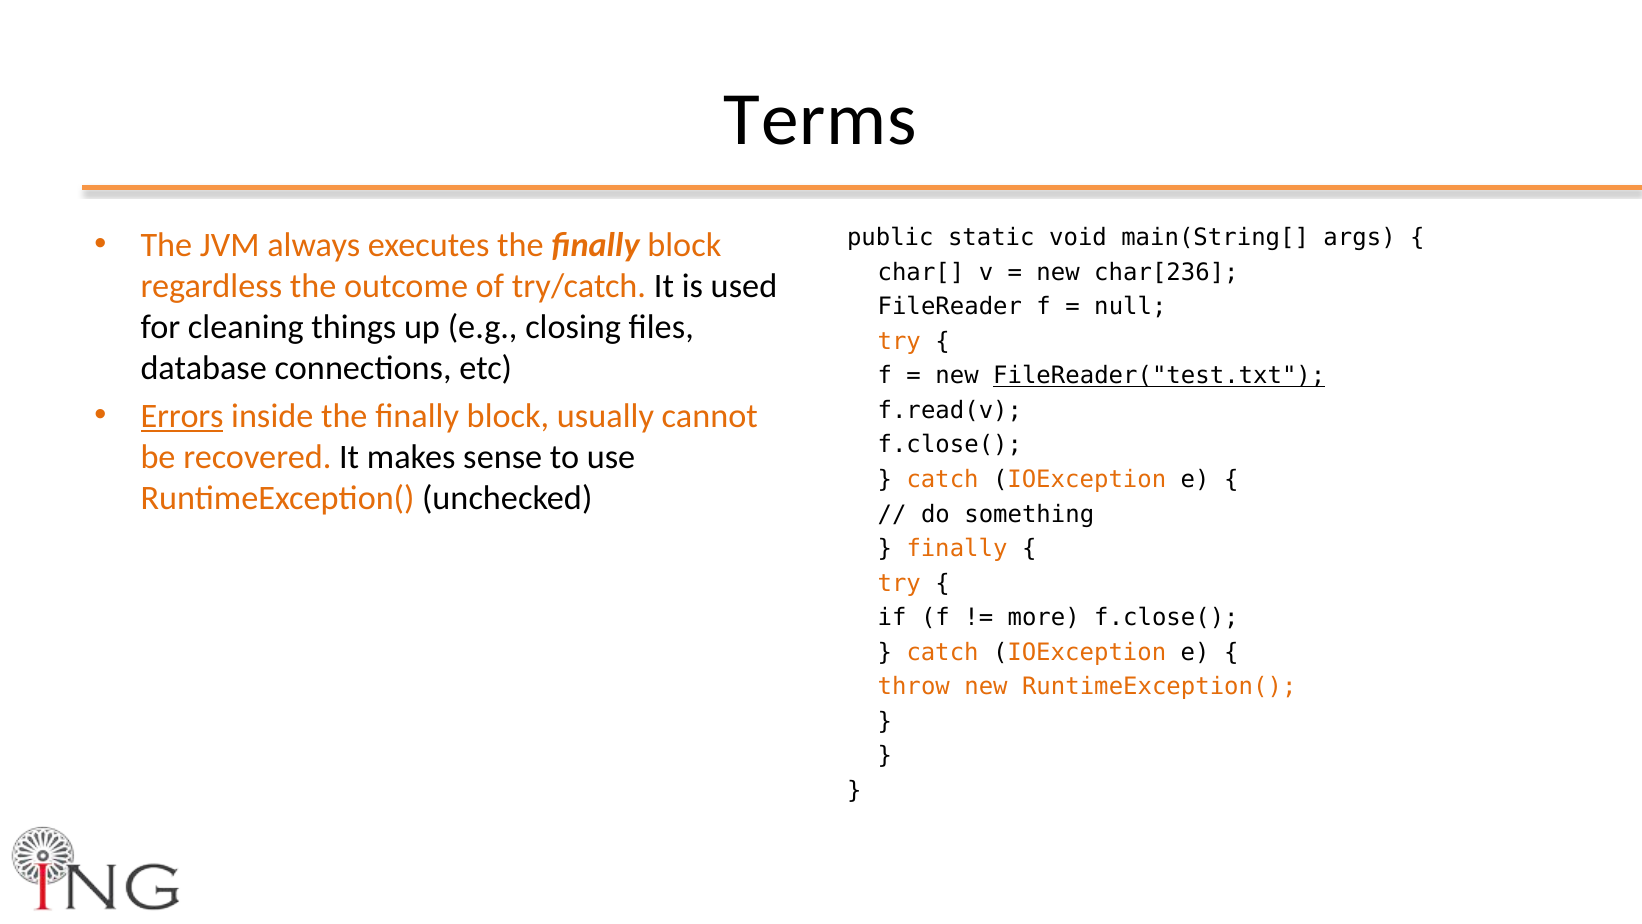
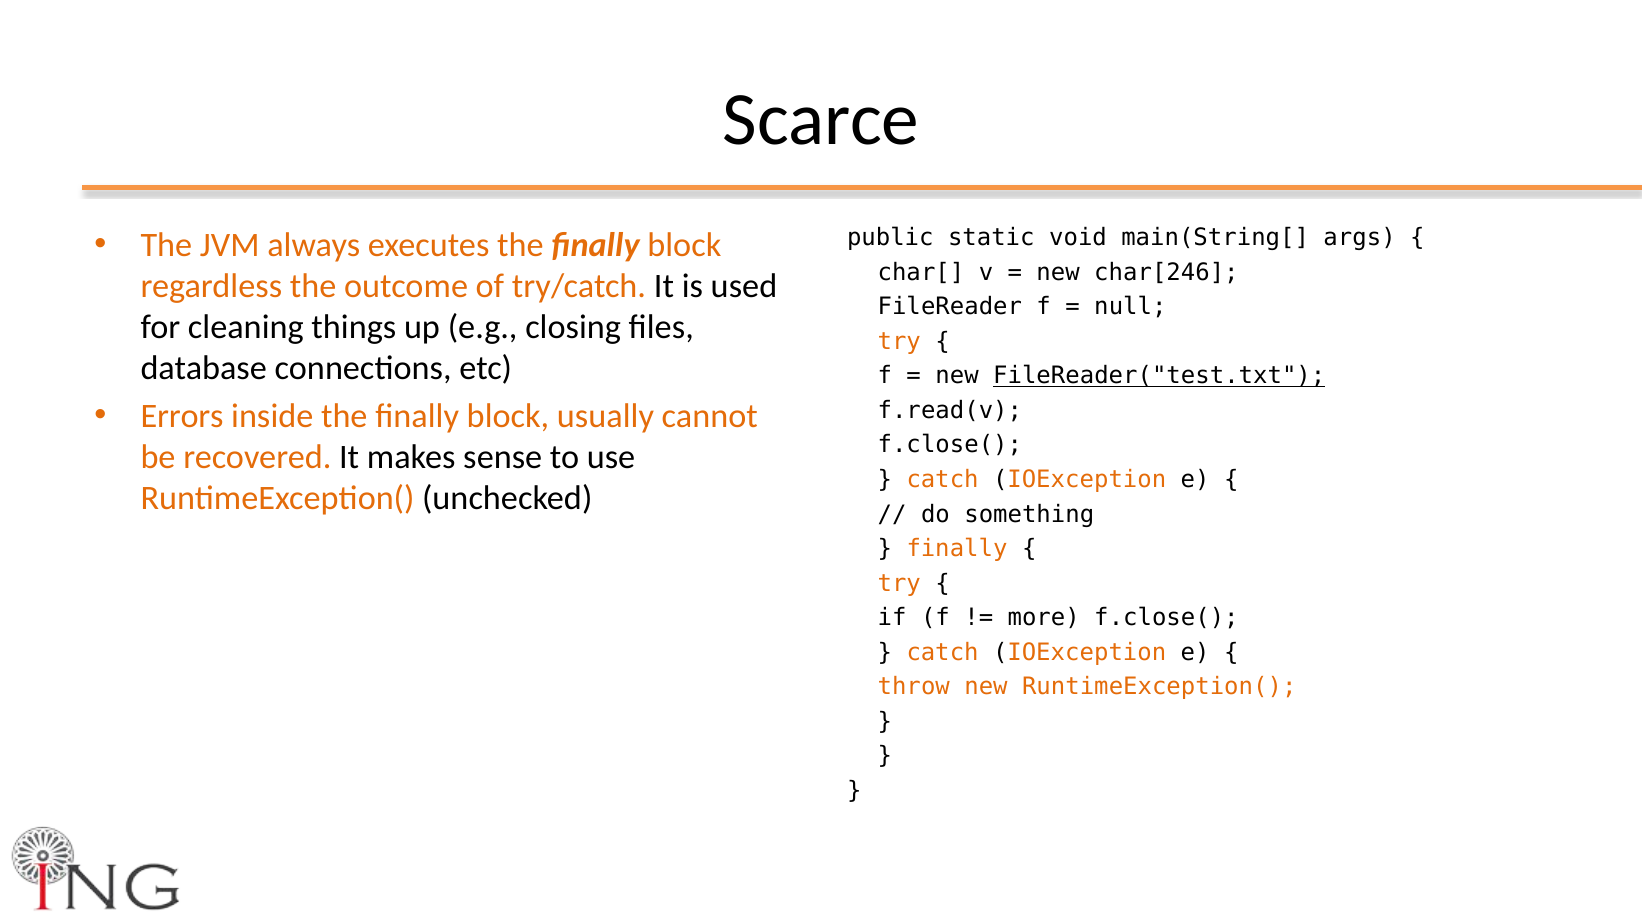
Terms: Terms -> Scarce (821, 119)
char[236: char[236 -> char[246 (1166, 272)
Errors underline: present -> none (182, 416)
